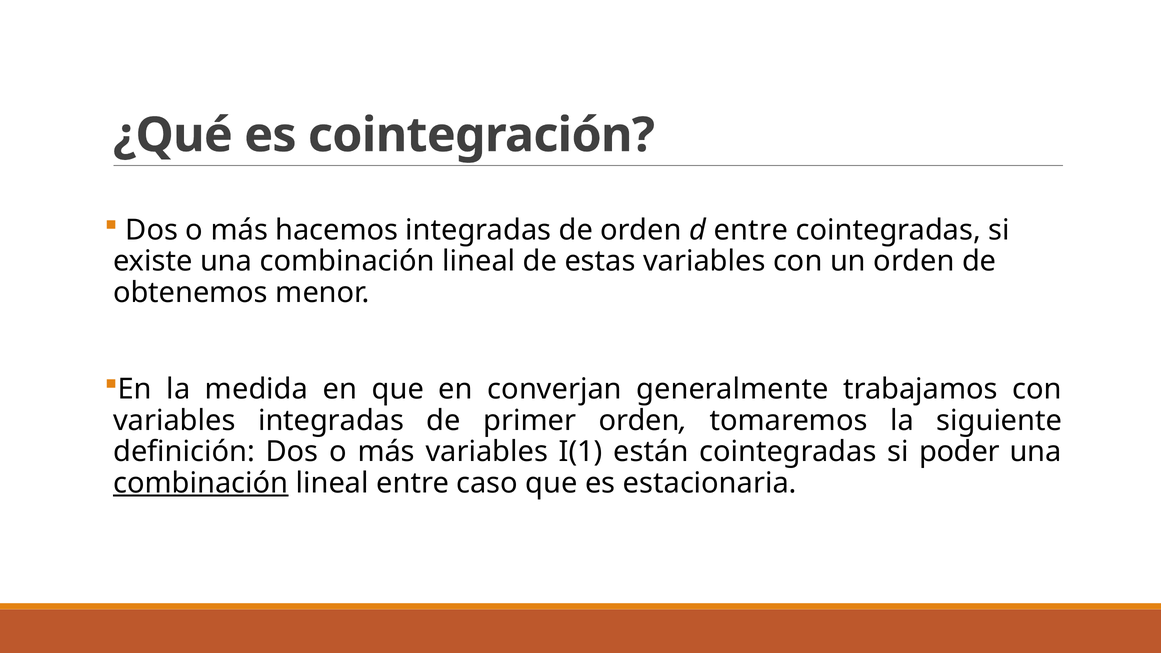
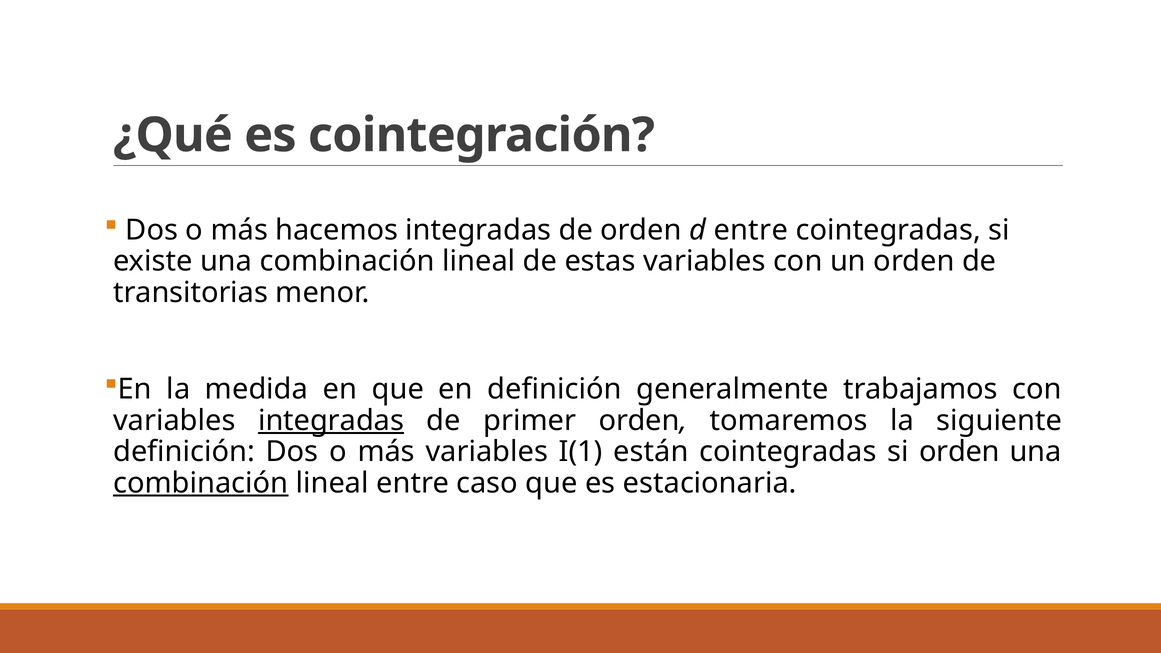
obtenemos: obtenemos -> transitorias (191, 293)
en converjan: converjan -> definición (555, 389)
integradas underline: none -> present (331, 421)
si poder: poder -> orden (959, 452)
